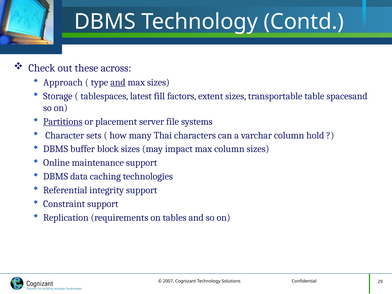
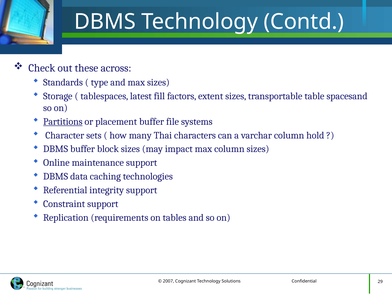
Approach: Approach -> Standards (63, 82)
and underline: present -> none (118, 82)
placement server: server -> buffer (152, 122)
